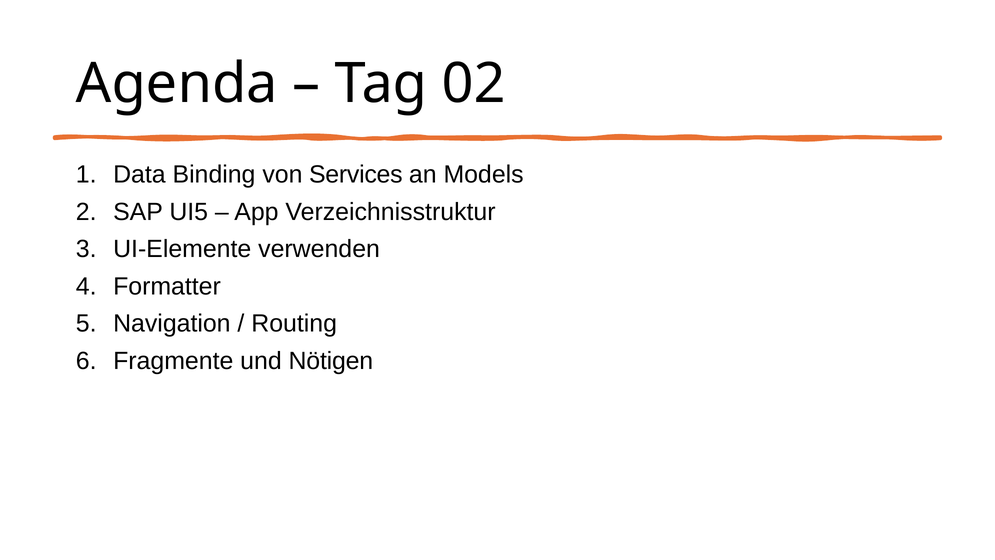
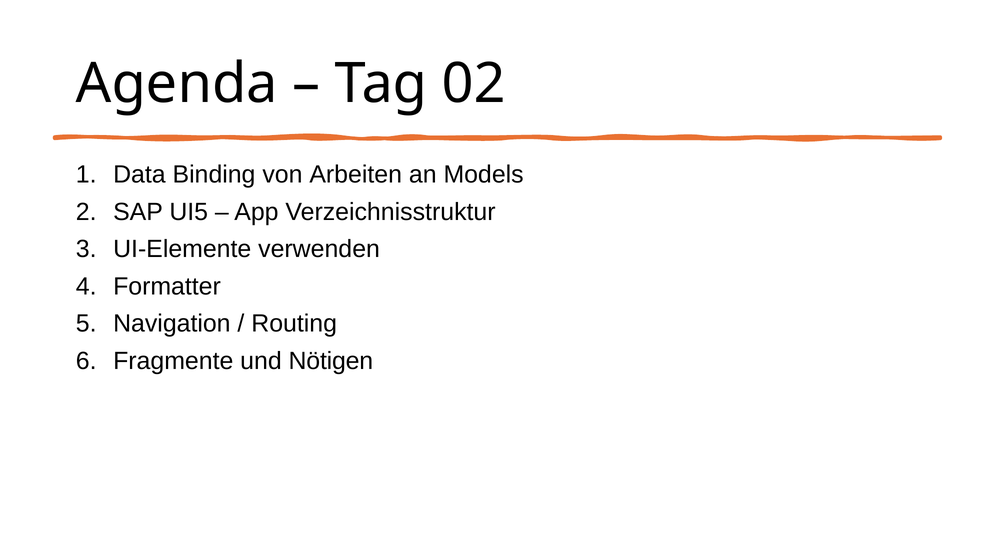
Services: Services -> Arbeiten (356, 174)
